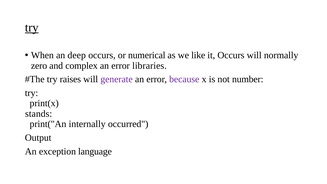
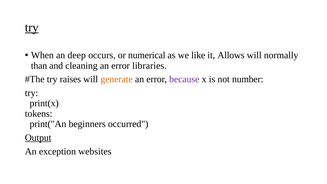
it Occurs: Occurs -> Allows (231, 55)
zero: zero -> than (39, 66)
complex: complex -> cleaning (81, 66)
generate colour: purple -> orange (117, 79)
stands: stands -> tokens (39, 114)
internally: internally -> beginners (87, 124)
Output underline: none -> present (38, 138)
language: language -> websites (95, 151)
